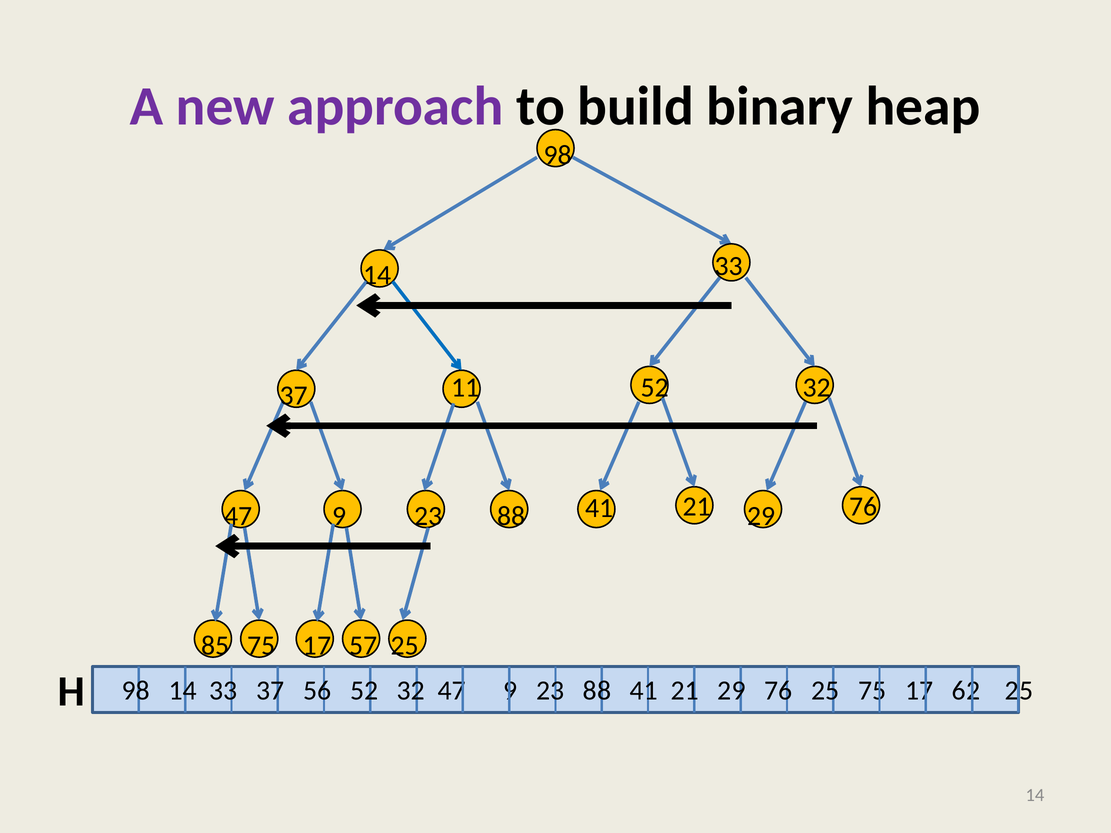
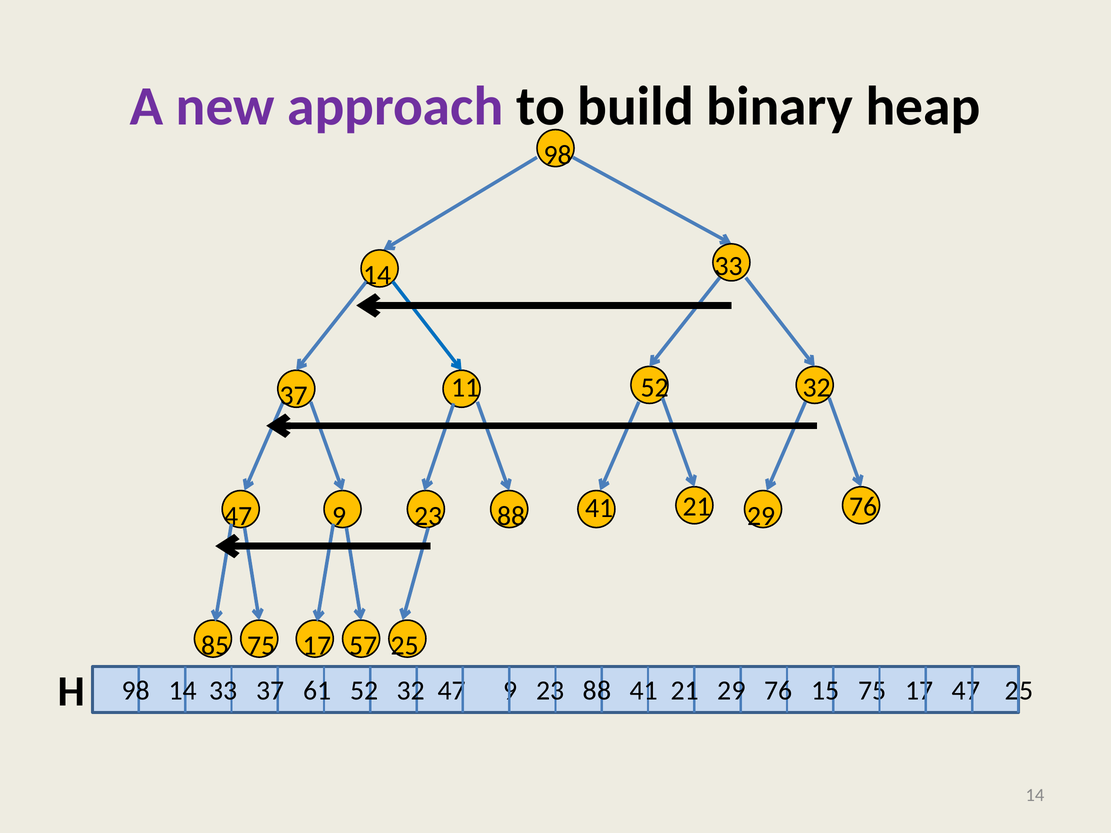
56: 56 -> 61 (317, 691)
76 25: 25 -> 15 (825, 691)
17 62: 62 -> 47 (966, 691)
